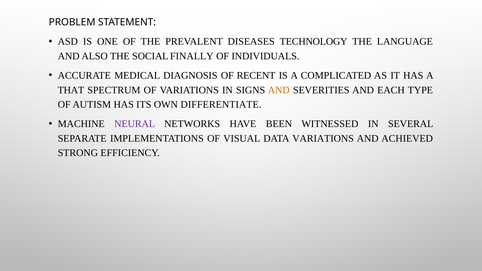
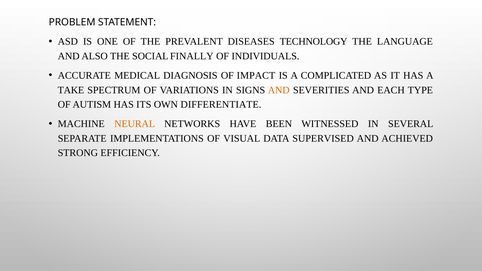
RECENT: RECENT -> IMPACT (256, 76)
THAT: THAT -> TAKE (71, 90)
NEURAL colour: purple -> orange (135, 124)
DATA VARIATIONS: VARIATIONS -> SUPERVISED (323, 138)
